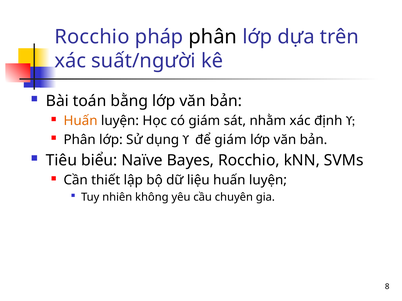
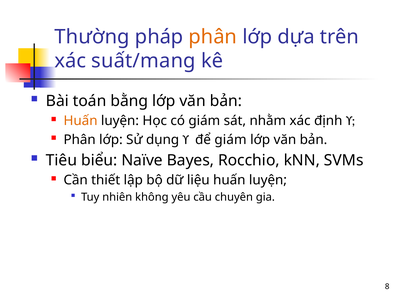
Rocchio: Rocchio -> Thường (92, 37)
phân colour: black -> orange (213, 37)
suất/người: suất/người -> suất/mang (143, 61)
